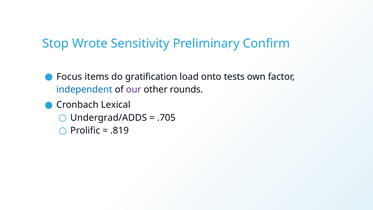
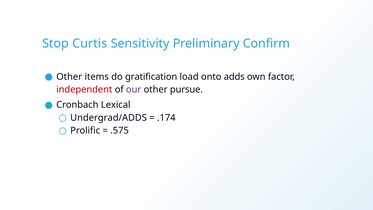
Wrote: Wrote -> Curtis (90, 43)
Focus: Focus -> Other (69, 77)
tests: tests -> adds (234, 77)
independent colour: blue -> red (84, 90)
rounds: rounds -> pursue (186, 90)
.705: .705 -> .174 (166, 118)
.819: .819 -> .575 (120, 130)
